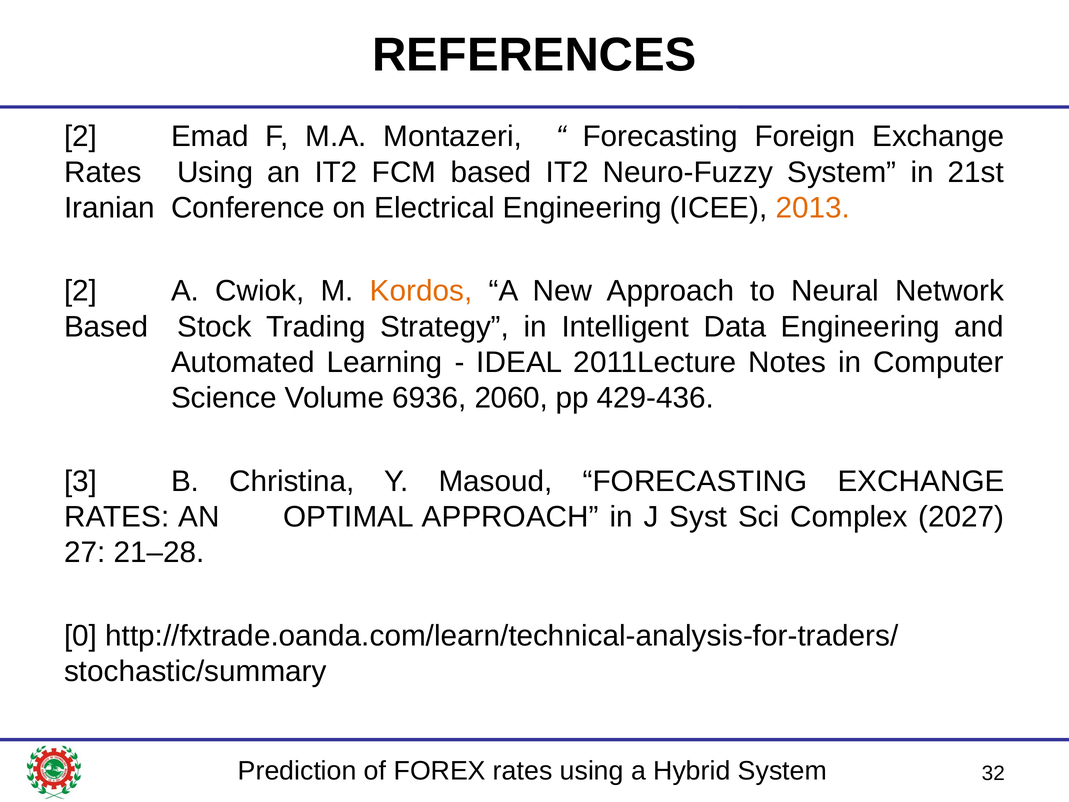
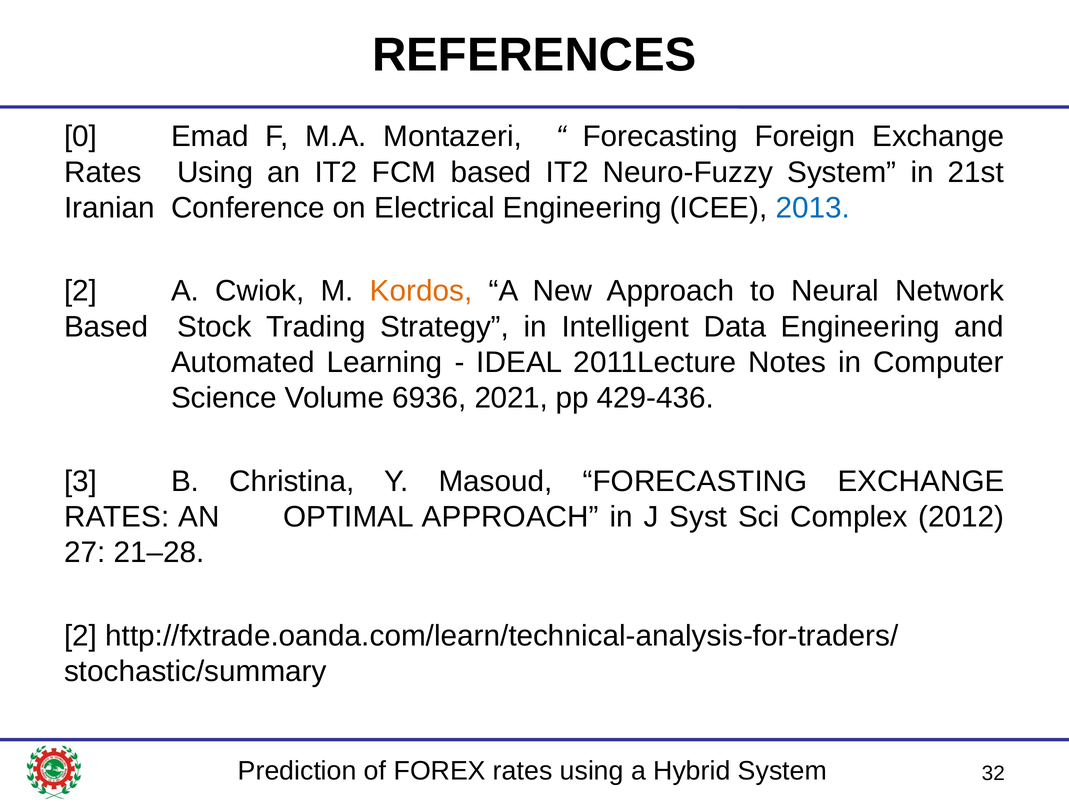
2: 2 -> 0 (81, 137)
2013 colour: orange -> blue (813, 208)
2060: 2060 -> 2021 (511, 398)
2027: 2027 -> 2012 (961, 517)
0: 0 -> 2 (81, 636)
